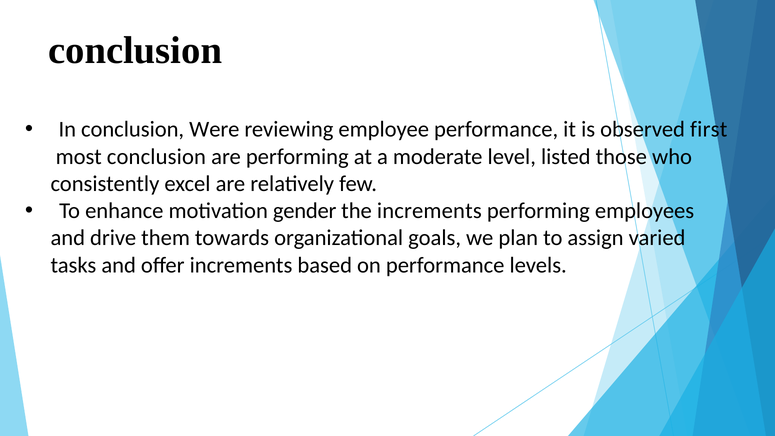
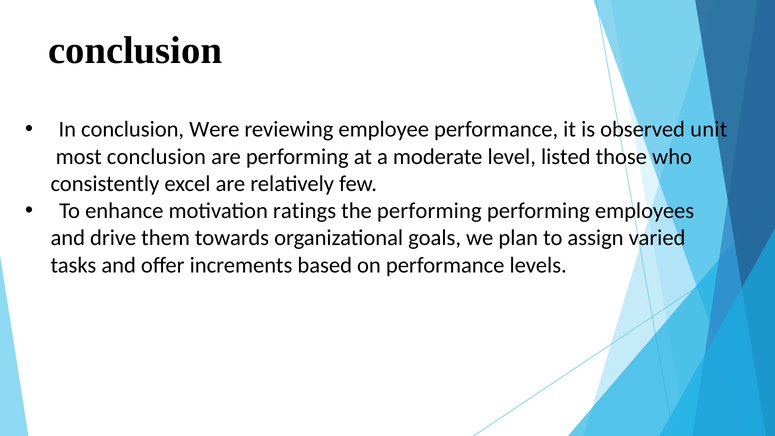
first: first -> unit (709, 129)
gender: gender -> ratings (305, 211)
the increments: increments -> performing (429, 211)
